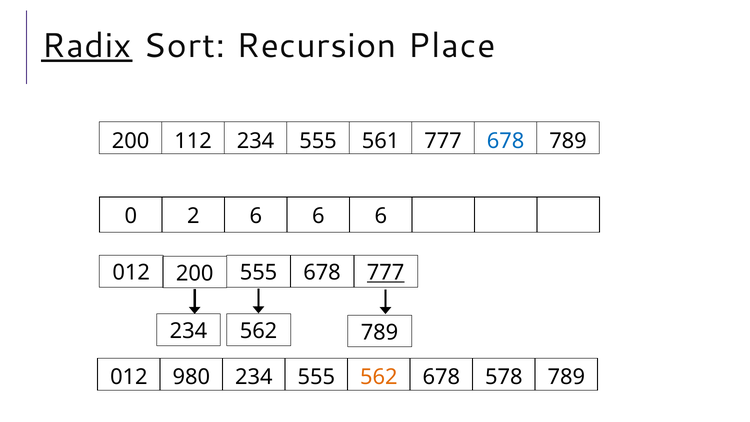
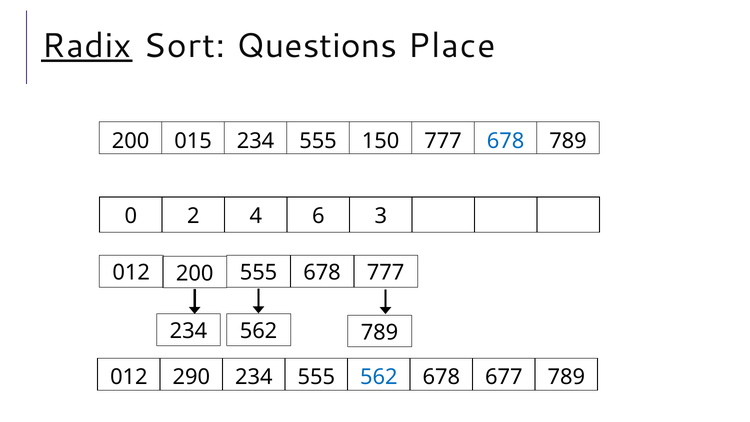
Recursion: Recursion -> Questions (317, 46)
112: 112 -> 015 (193, 141)
561: 561 -> 150 (381, 141)
2 6: 6 -> 4 (256, 216)
6: 6 -> 3 (381, 216)
777 underline: present -> none (386, 272)
980: 980 -> 290 (191, 377)
562 colour: orange -> blue (379, 377)
578: 578 -> 677 (504, 377)
